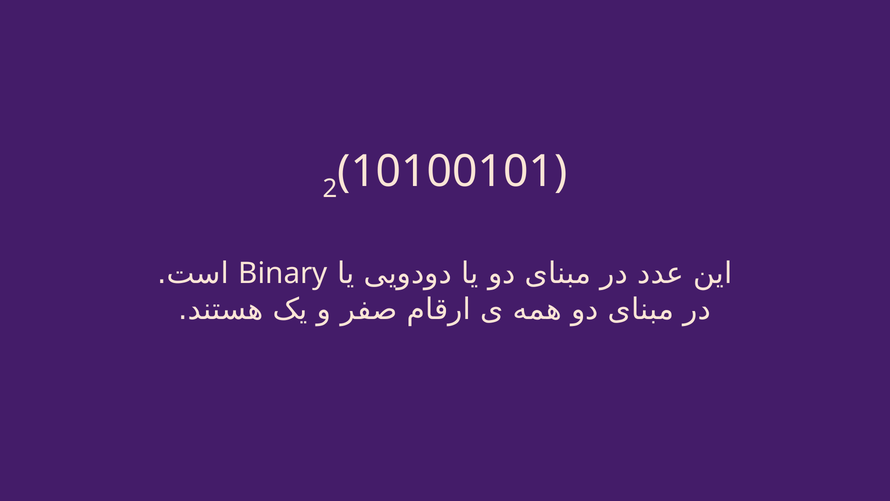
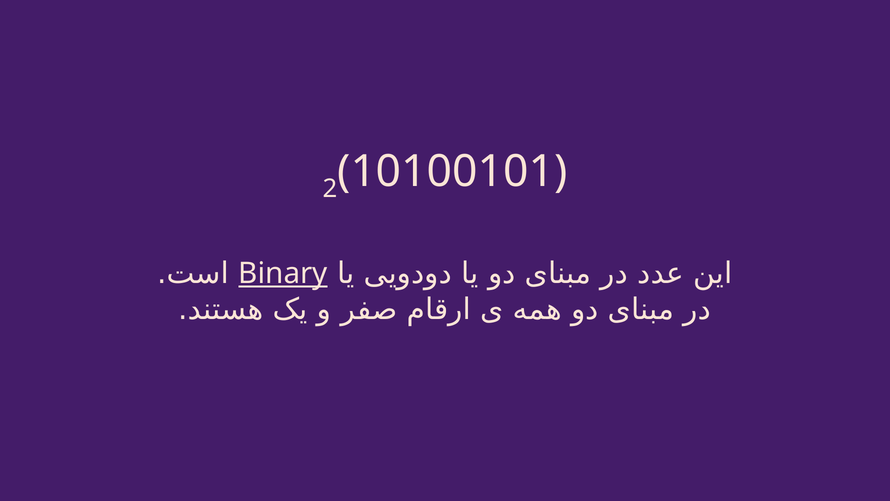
Binary underline: none -> present (283, 273)
